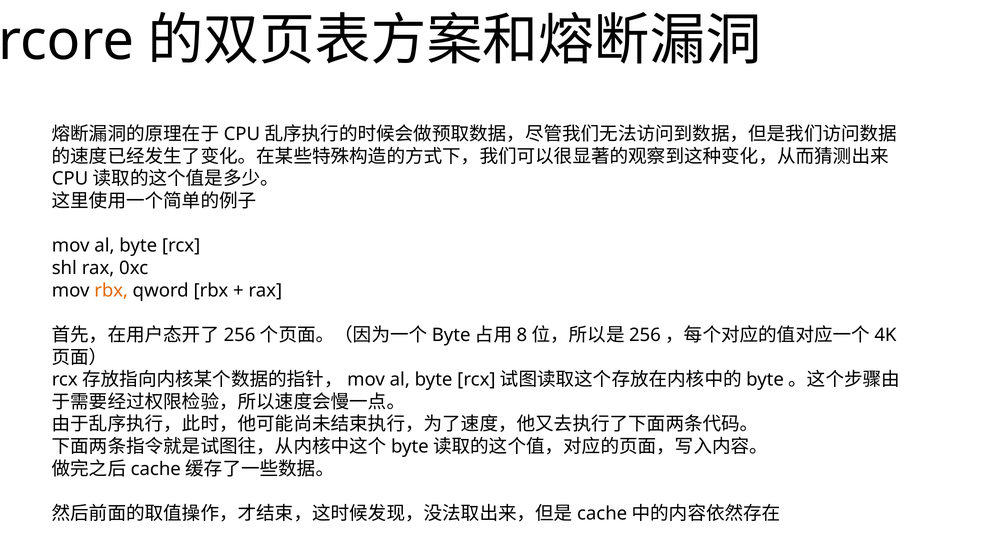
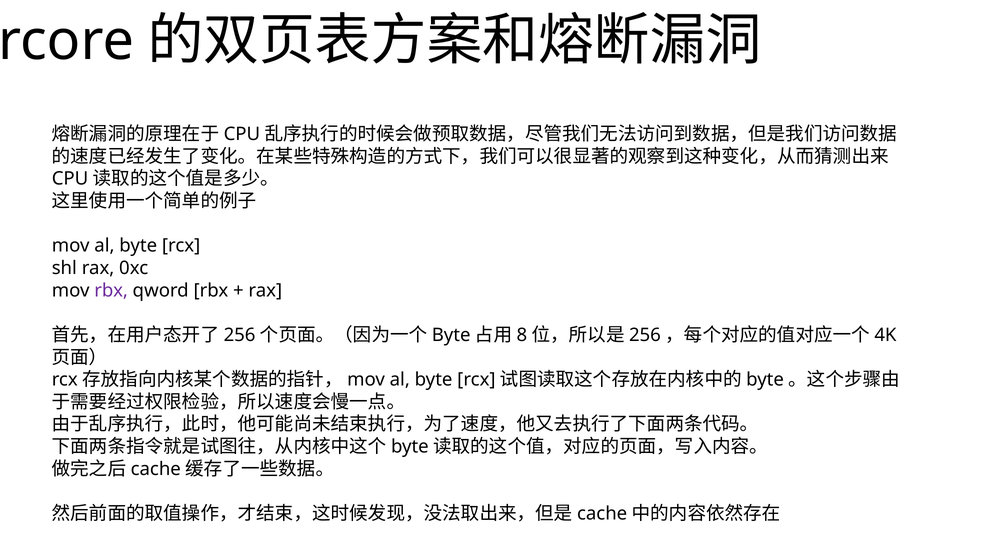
rbx colour: orange -> purple (111, 290)
